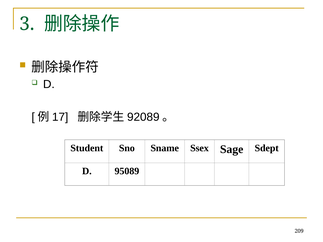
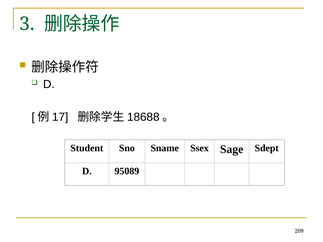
92089: 92089 -> 18688 (143, 117)
